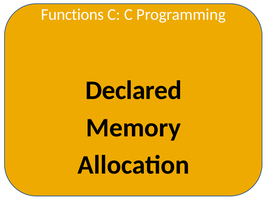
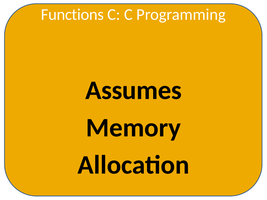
Declared: Declared -> Assumes (134, 90)
